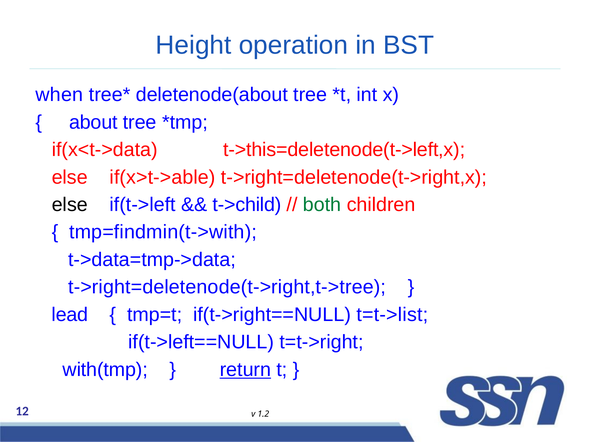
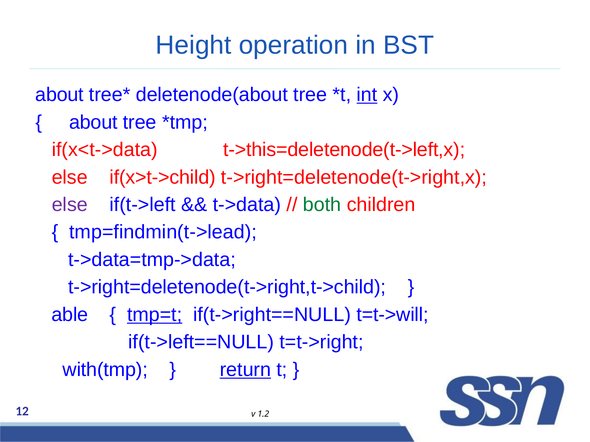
when: when -> about (60, 95)
int underline: none -> present (367, 95)
if(x>t->able: if(x>t->able -> if(x>t->child (163, 177)
else colour: black -> purple (70, 205)
t->child: t->child -> t->data (247, 205)
tmp=findmin(t->with: tmp=findmin(t->with -> tmp=findmin(t->lead (163, 232)
t->right=deletenode(t->right,t->tree: t->right=deletenode(t->right,t->tree -> t->right=deletenode(t->right,t->child (227, 287)
lead: lead -> able (70, 315)
tmp=t underline: none -> present (155, 315)
t=t->list: t=t->list -> t=t->will (392, 315)
